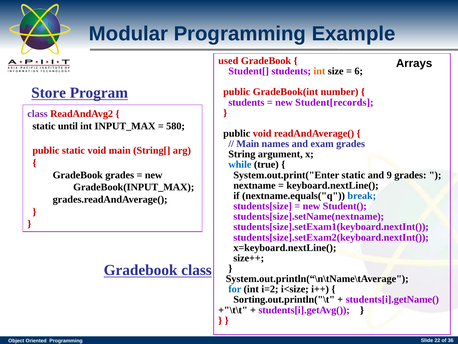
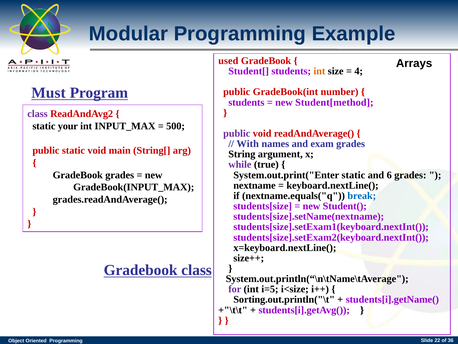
6: 6 -> 4 (359, 71)
Store: Store -> Must (49, 93)
Student[records: Student[records -> Student[method (334, 102)
until: until -> your (68, 126)
580: 580 -> 500 (176, 126)
public colour: black -> purple (237, 133)
Main: Main -> With (248, 144)
while colour: blue -> purple (240, 164)
9: 9 -> 6 (389, 175)
for colour: blue -> purple (235, 289)
i=2: i=2 -> i=5 (270, 289)
